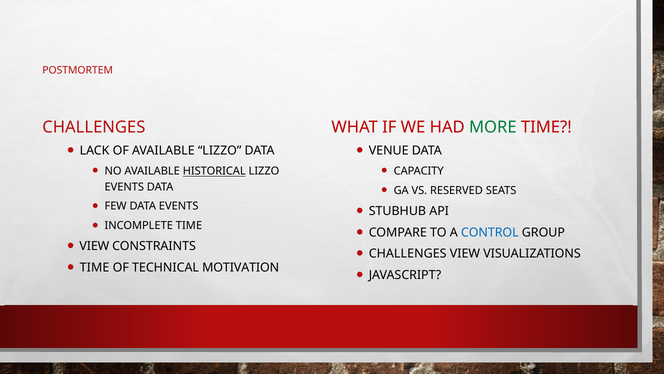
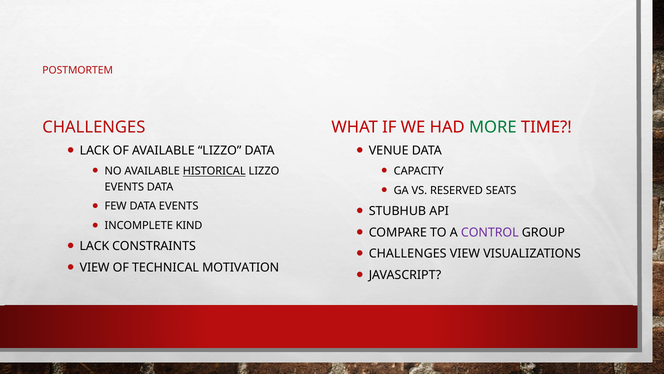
INCOMPLETE TIME: TIME -> KIND (189, 225)
CONTROL colour: blue -> purple (490, 232)
VIEW: VIEW -> LACK (94, 246)
TIME: TIME -> VIEW (95, 267)
